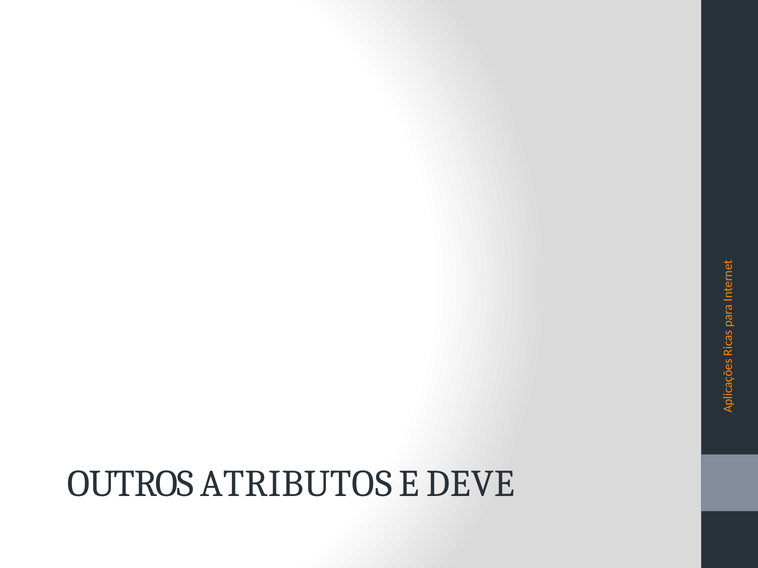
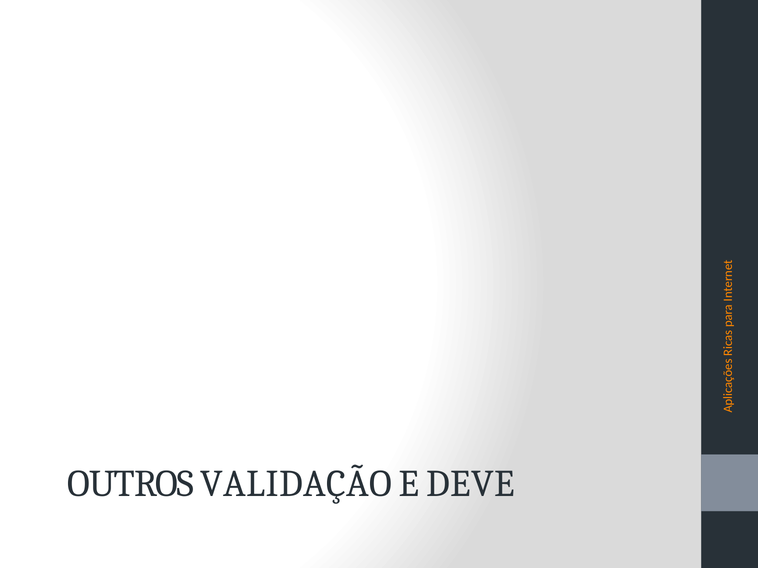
ATRIBUTOS: ATRIBUTOS -> VALIDAÇÃO (296, 484)
